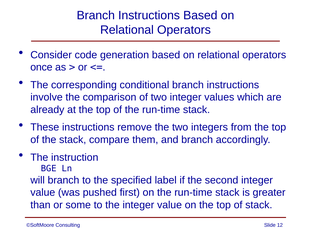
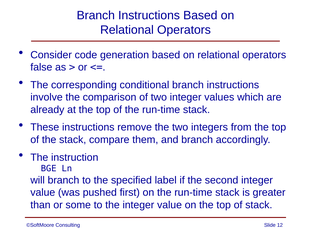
once: once -> false (41, 67)
